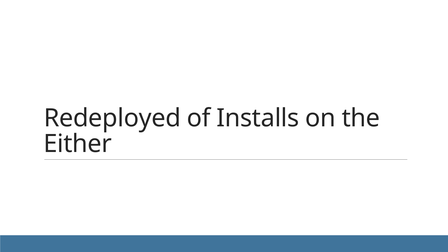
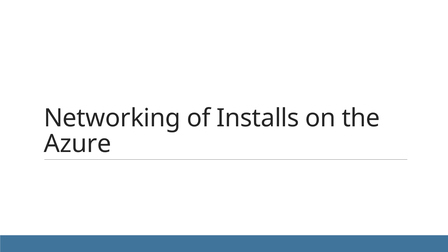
Redeployed: Redeployed -> Networking (112, 118)
Either: Either -> Azure (78, 144)
